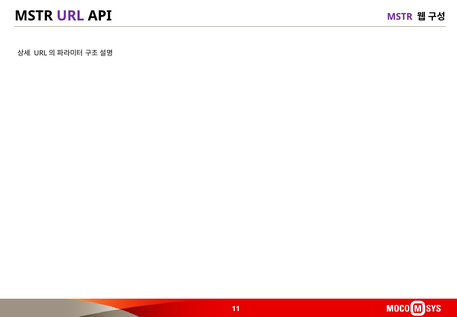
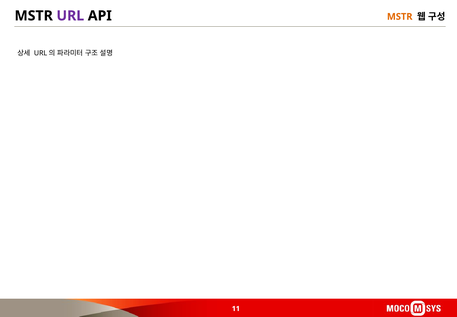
MSTR colour: purple -> orange (400, 17)
